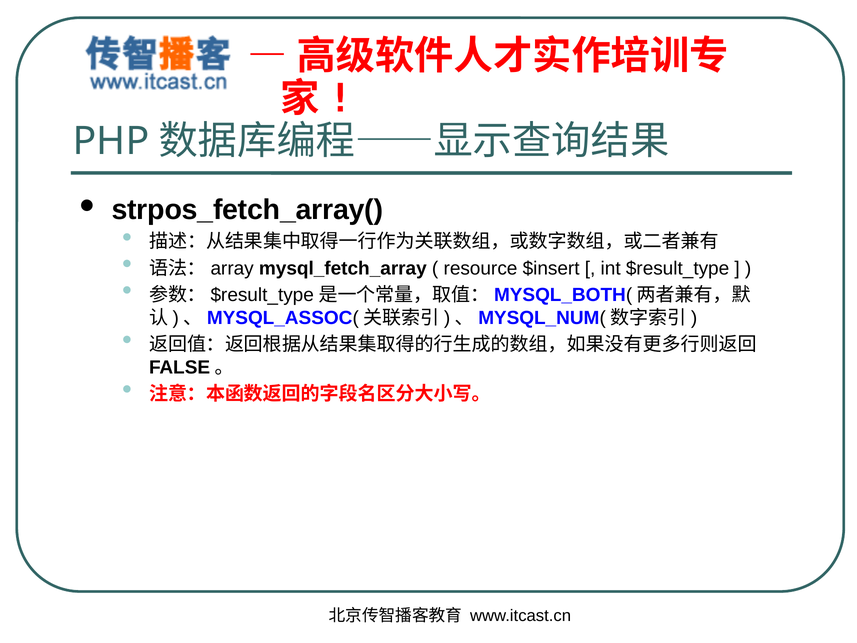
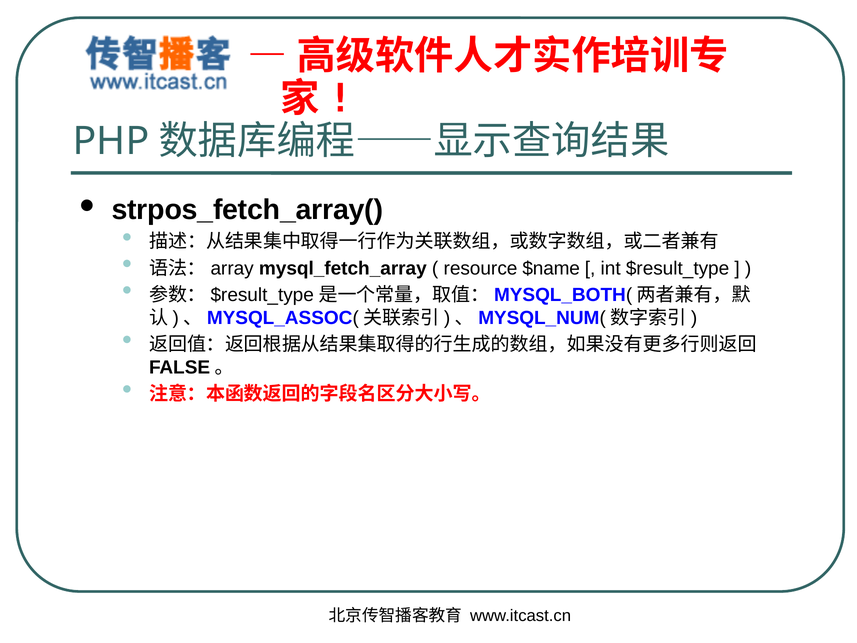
$insert: $insert -> $name (551, 268)
